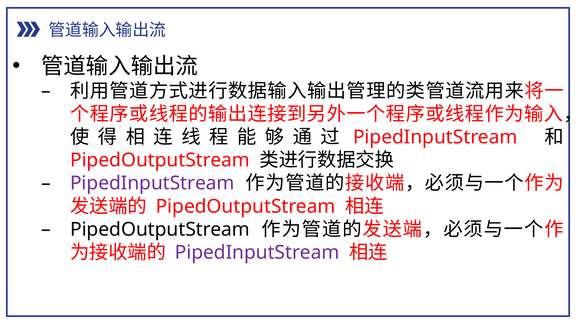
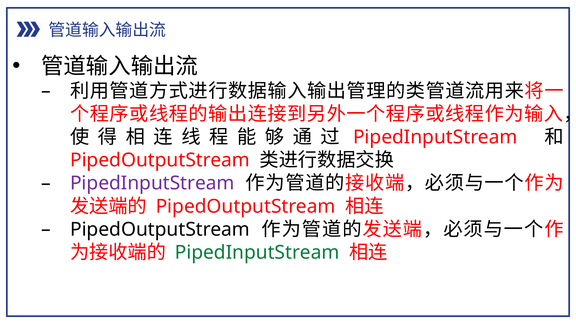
PipedInputStream colour: purple -> green (257, 252)
